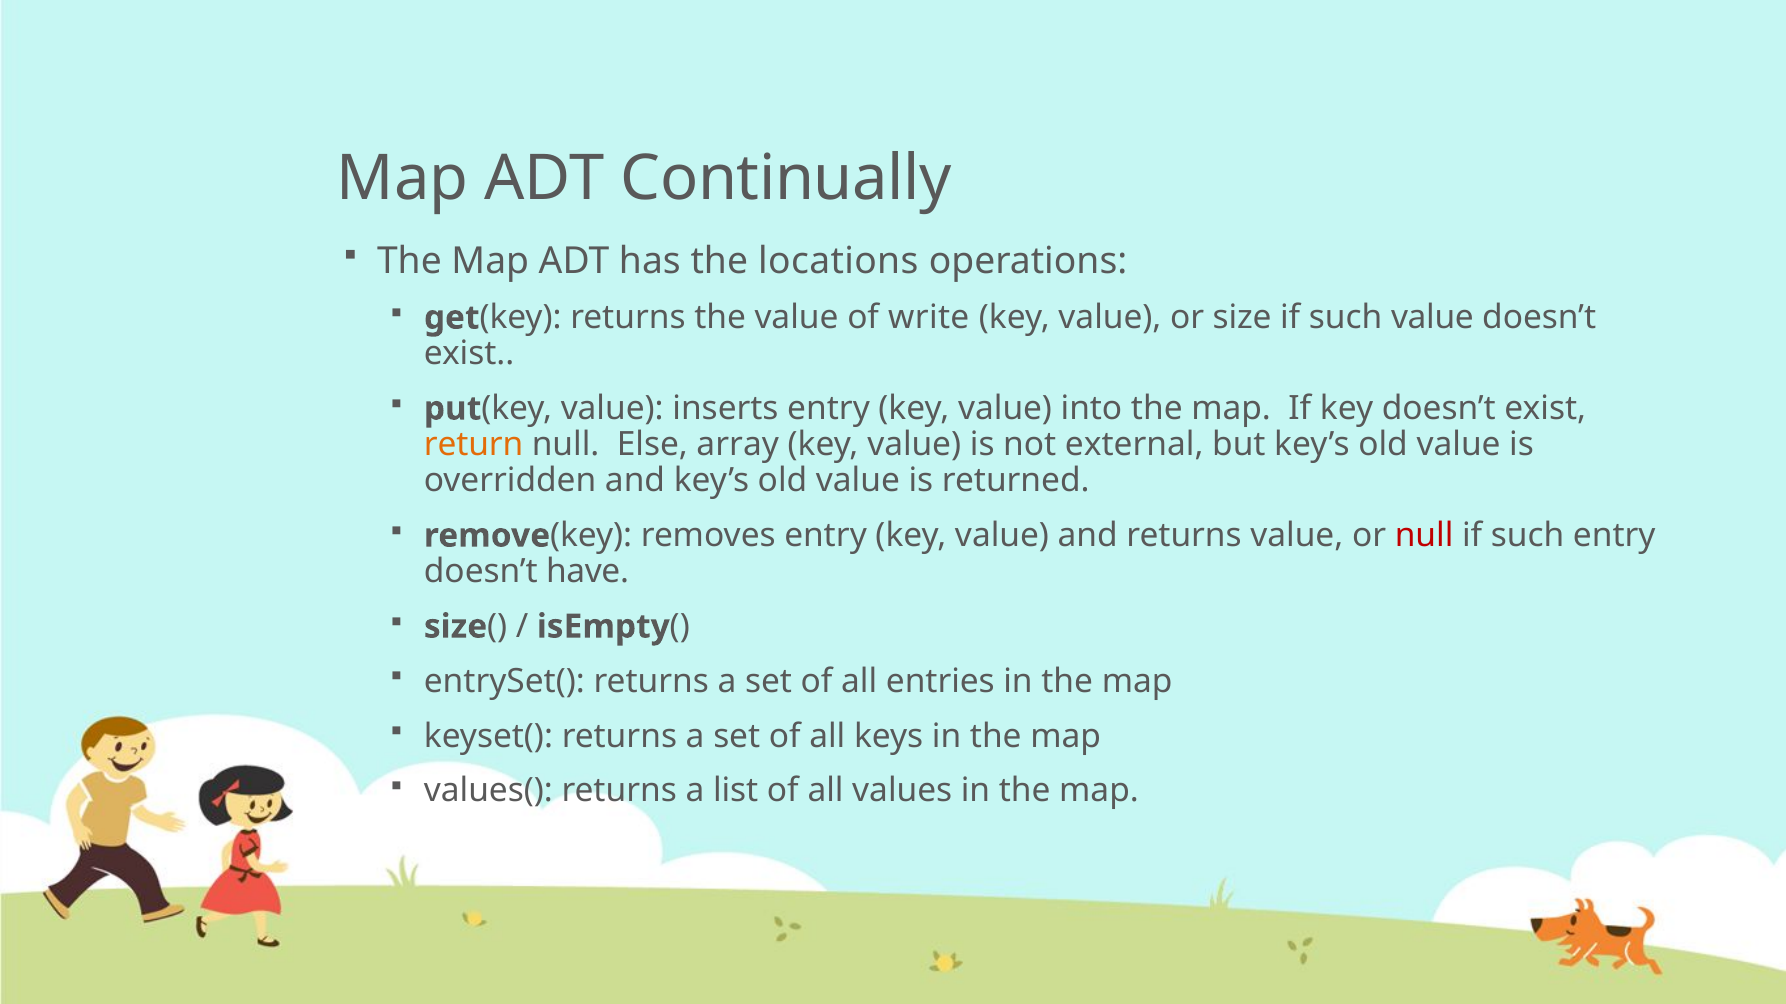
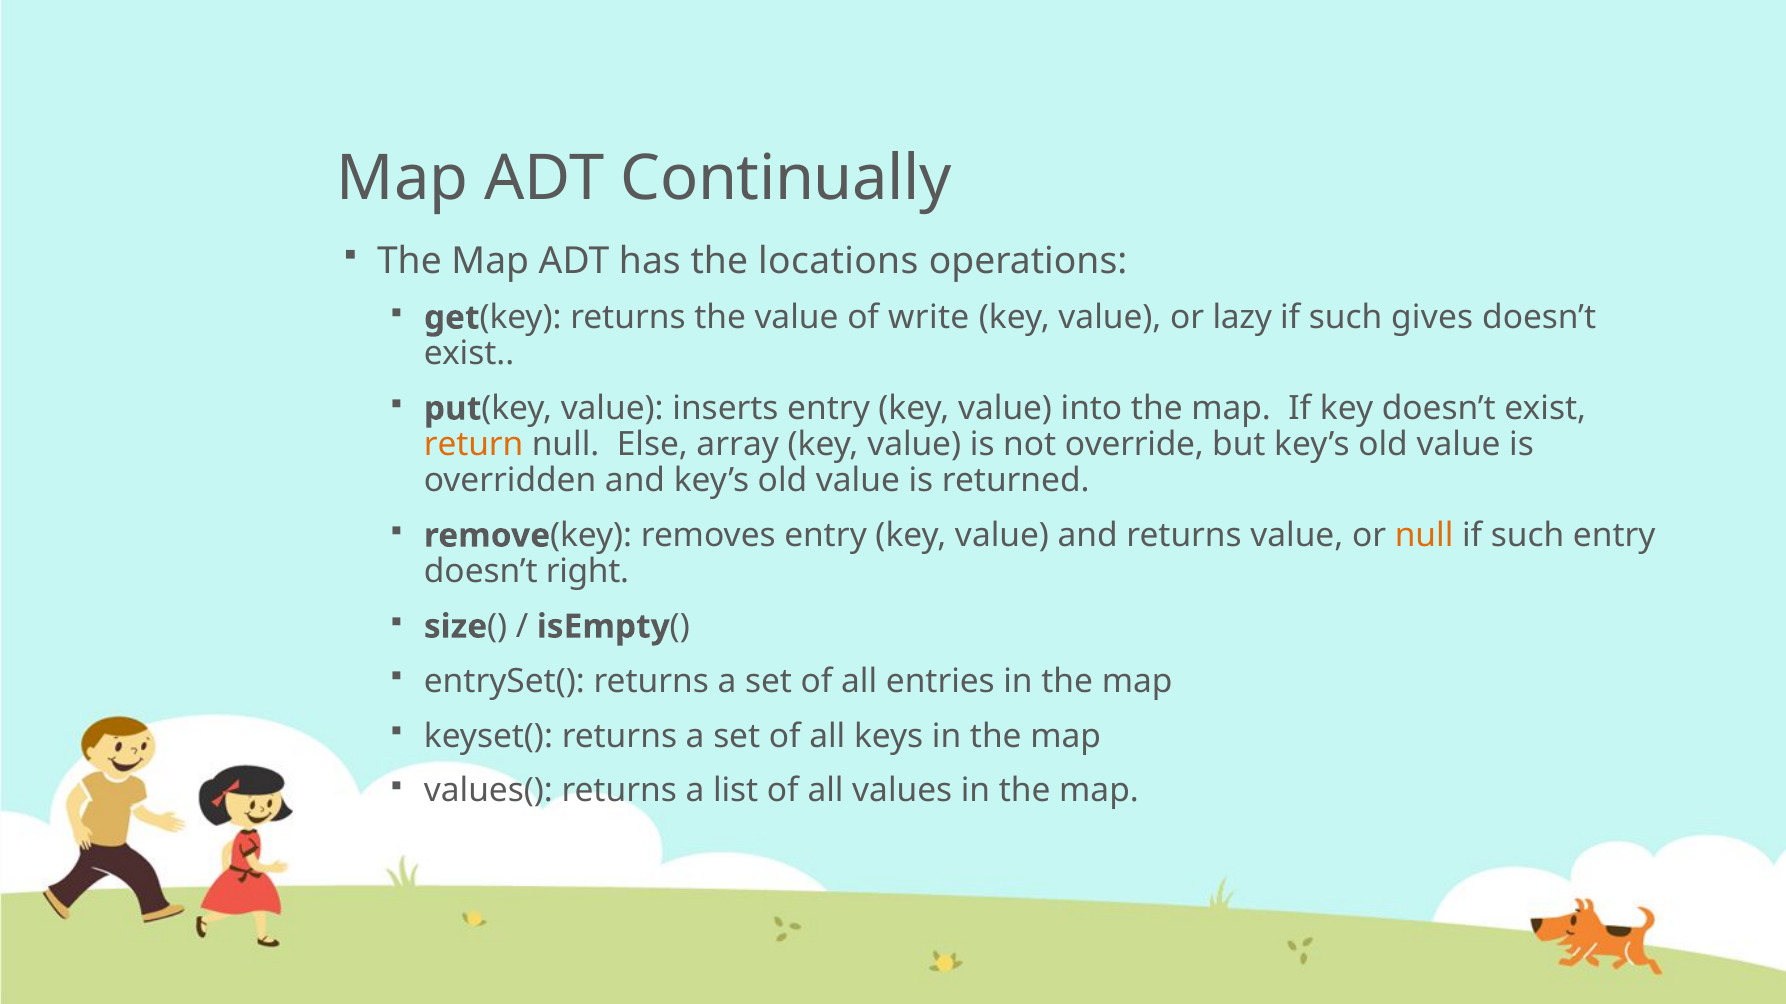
or size: size -> lazy (1242, 318)
such value: value -> gives (1432, 318)
external: external -> override (1134, 445)
null colour: red -> orange (1424, 536)
have: have -> right (588, 572)
